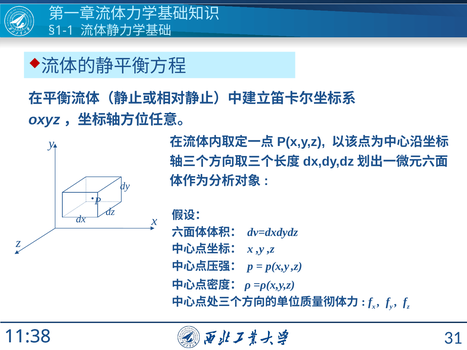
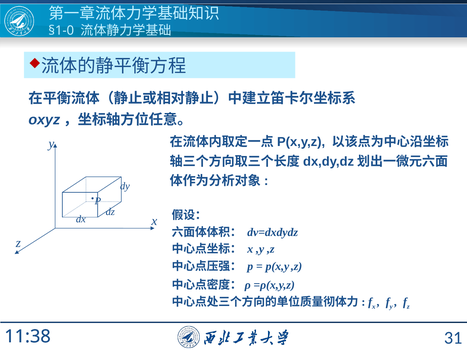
§1-1: §1-1 -> §1-0 (61, 31)
